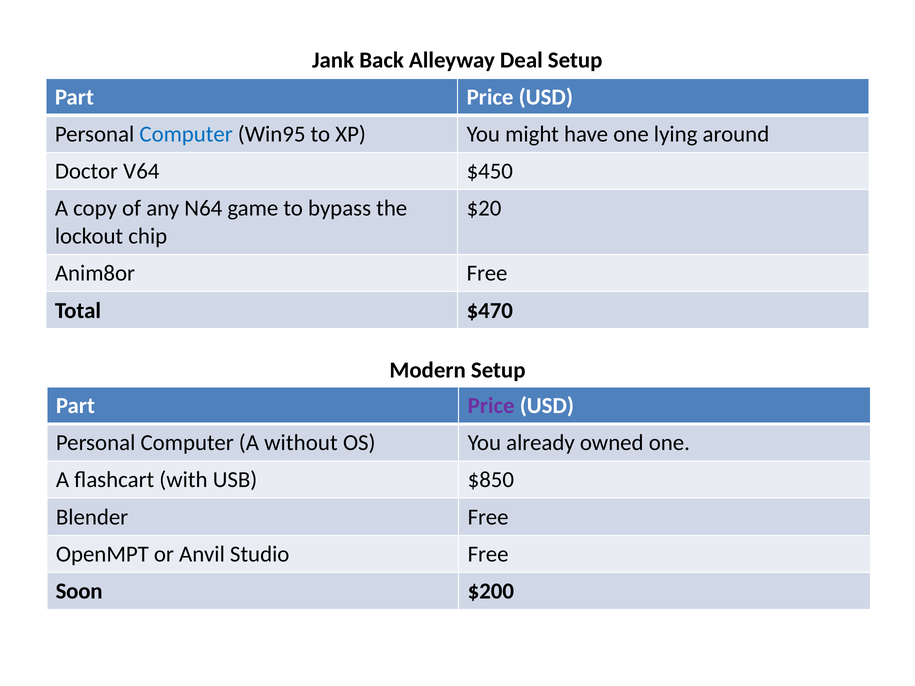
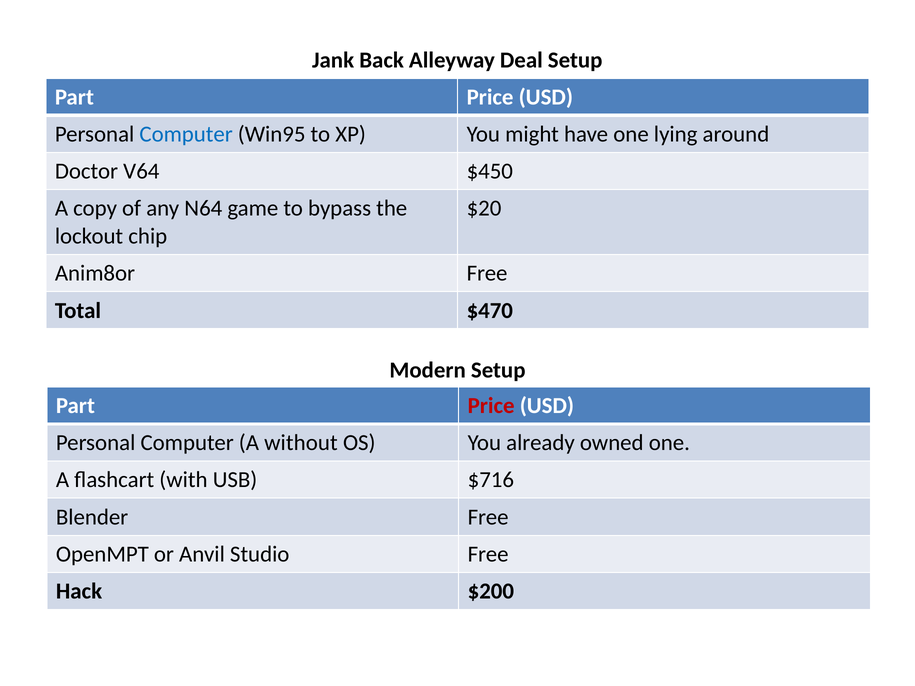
Price colour: purple -> red (491, 406)
$850: $850 -> $716 (491, 480)
Soon: Soon -> Hack (79, 591)
